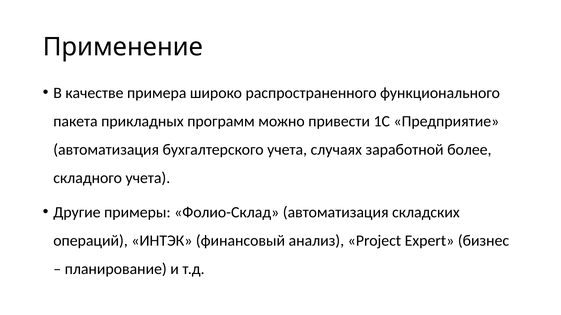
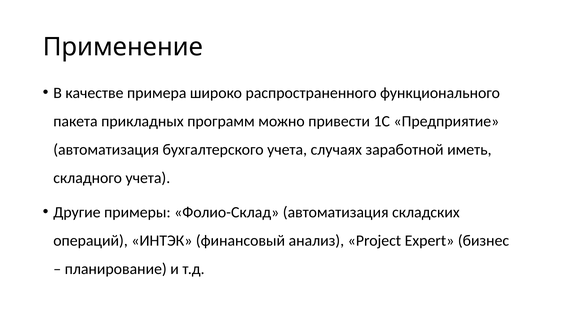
более: более -> иметь (469, 150)
